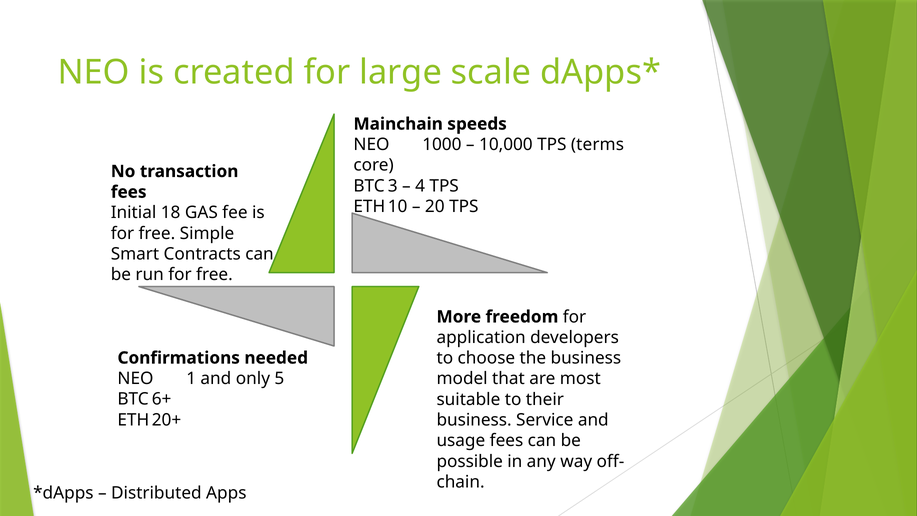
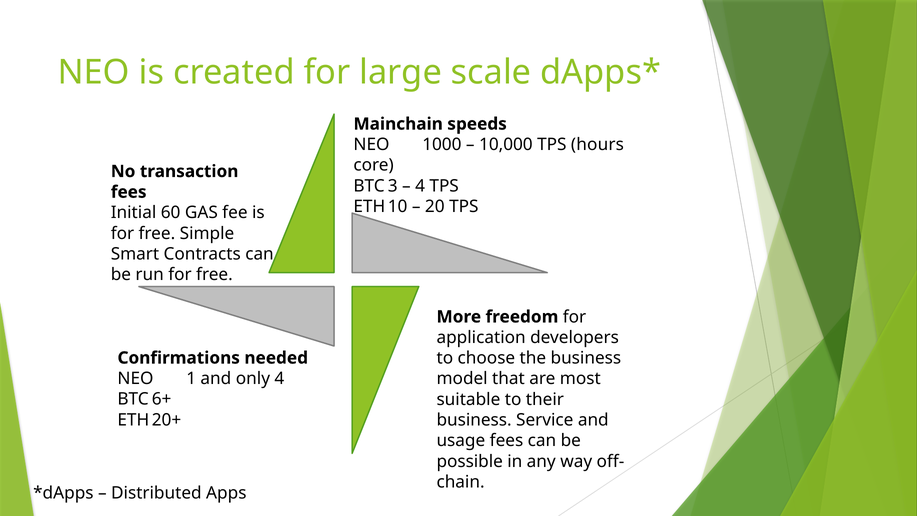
terms: terms -> hours (597, 145)
18: 18 -> 60 (171, 213)
only 5: 5 -> 4 (279, 378)
